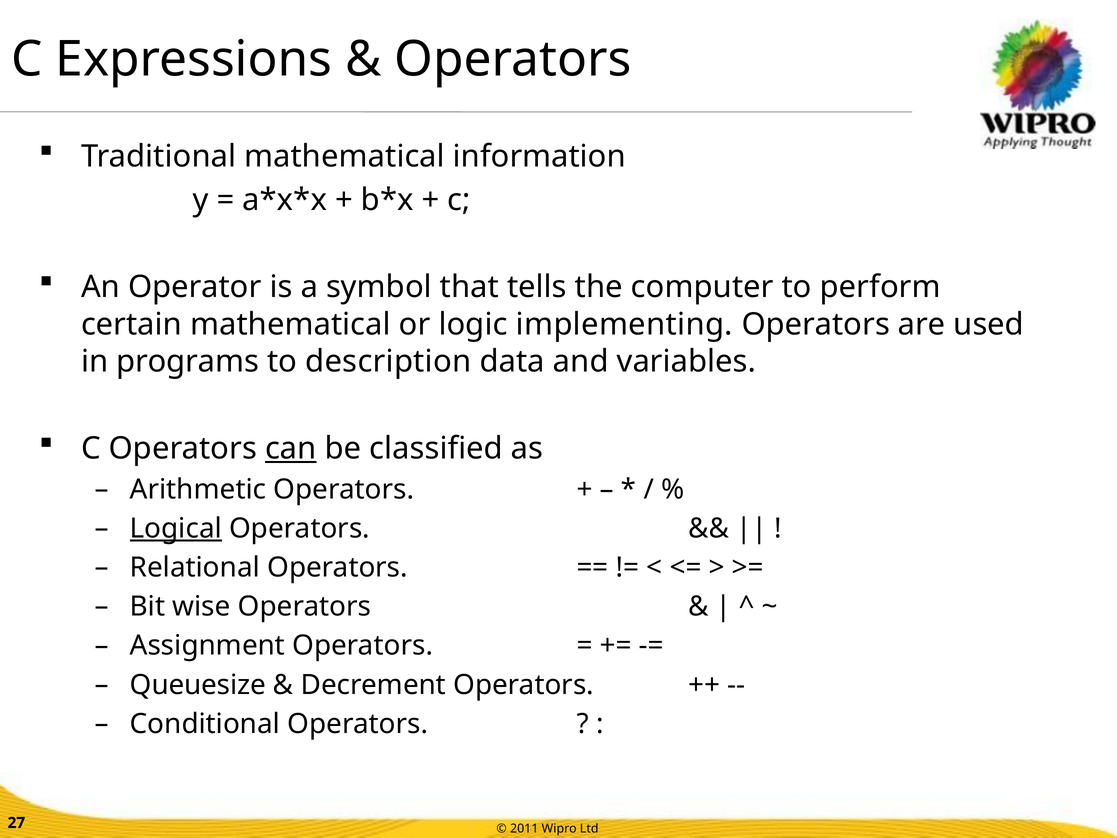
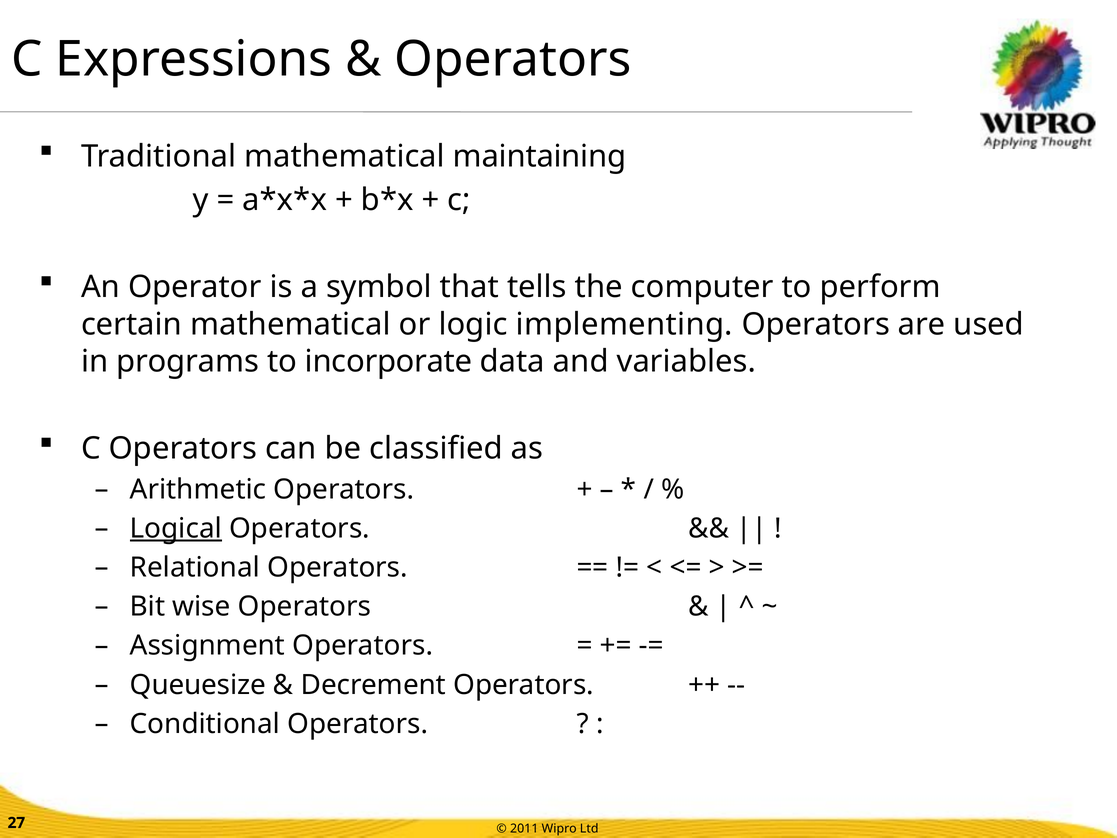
information: information -> maintaining (540, 157)
description: description -> incorporate (389, 362)
can underline: present -> none (291, 448)
